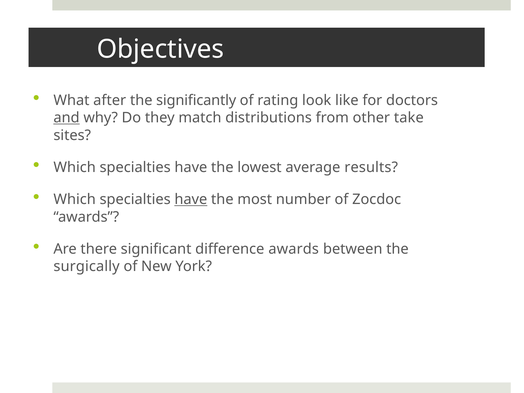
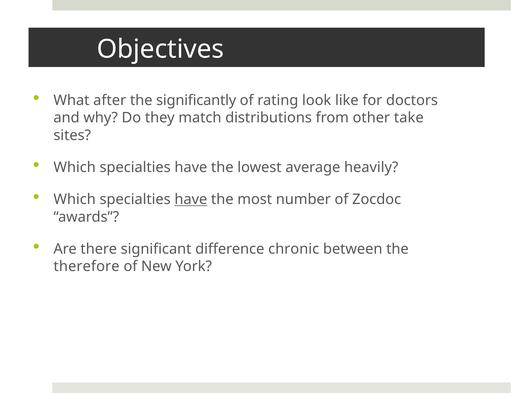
and underline: present -> none (67, 118)
results: results -> heavily (371, 167)
difference awards: awards -> chronic (294, 249)
surgically: surgically -> therefore (87, 266)
